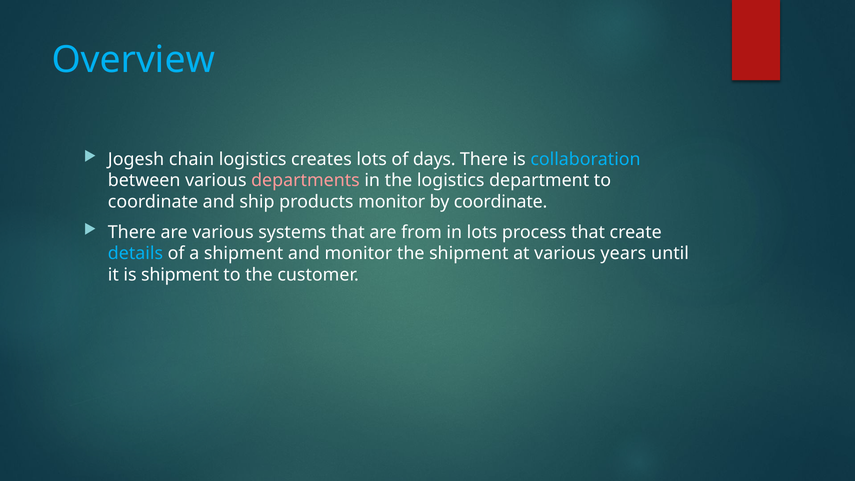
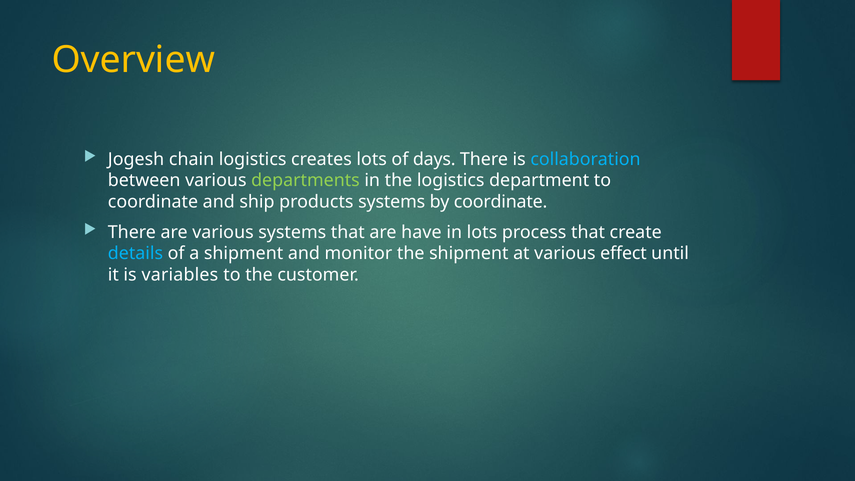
Overview colour: light blue -> yellow (133, 60)
departments colour: pink -> light green (305, 181)
products monitor: monitor -> systems (392, 202)
from: from -> have (421, 232)
years: years -> effect (623, 254)
is shipment: shipment -> variables (180, 275)
